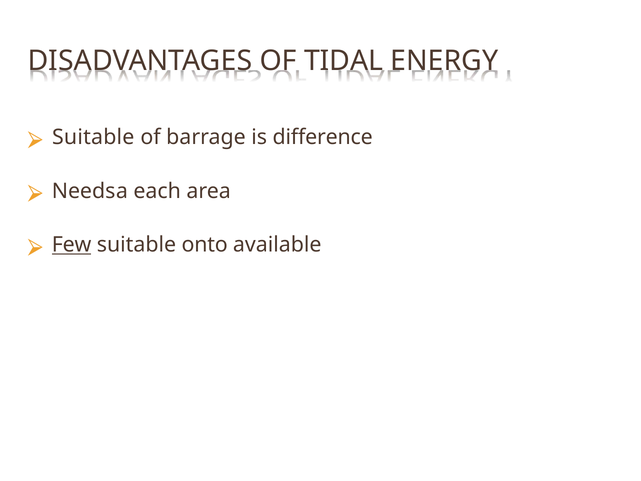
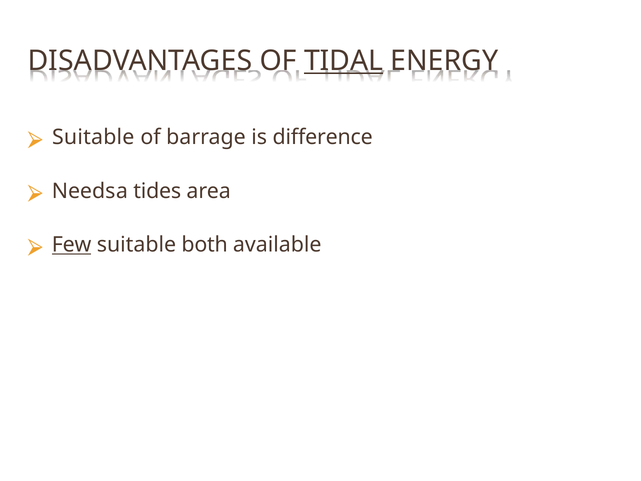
TIDAL underline: none -> present (344, 61)
each: each -> tides (157, 191)
onto: onto -> both (205, 245)
